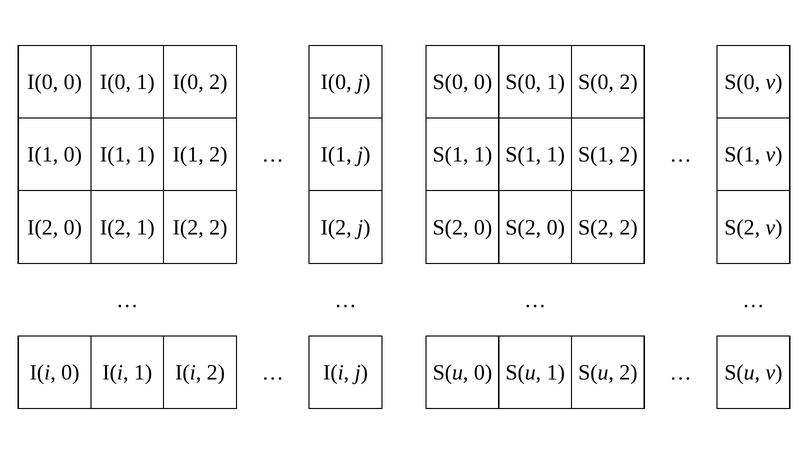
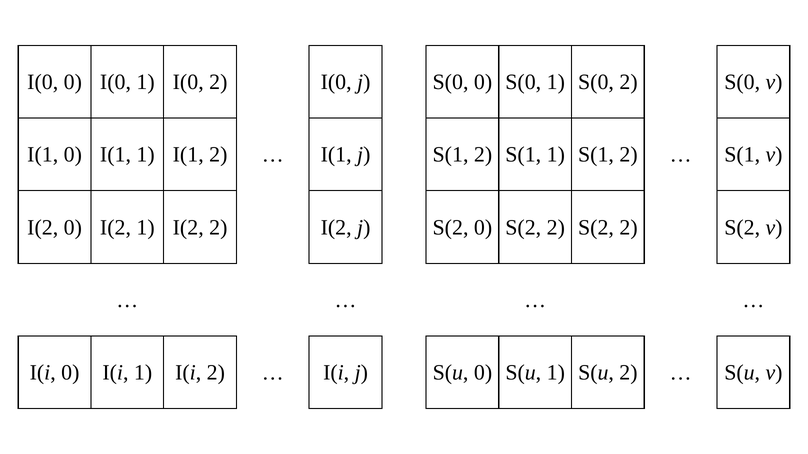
1: 1 -> 2 (483, 155)
0 S(2 0: 0 -> 2 (556, 228)
